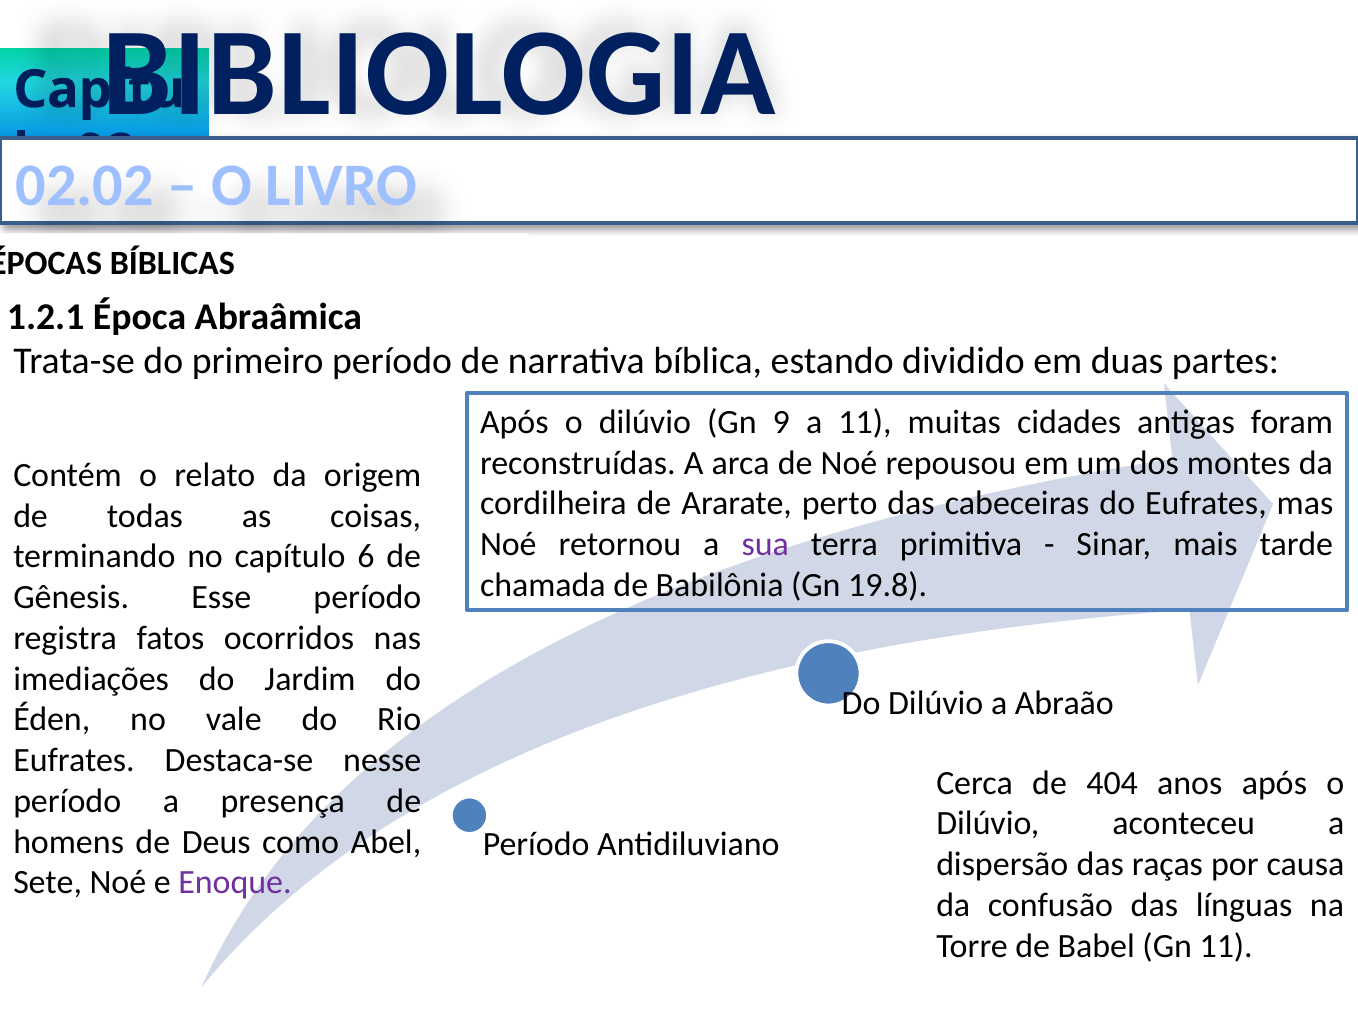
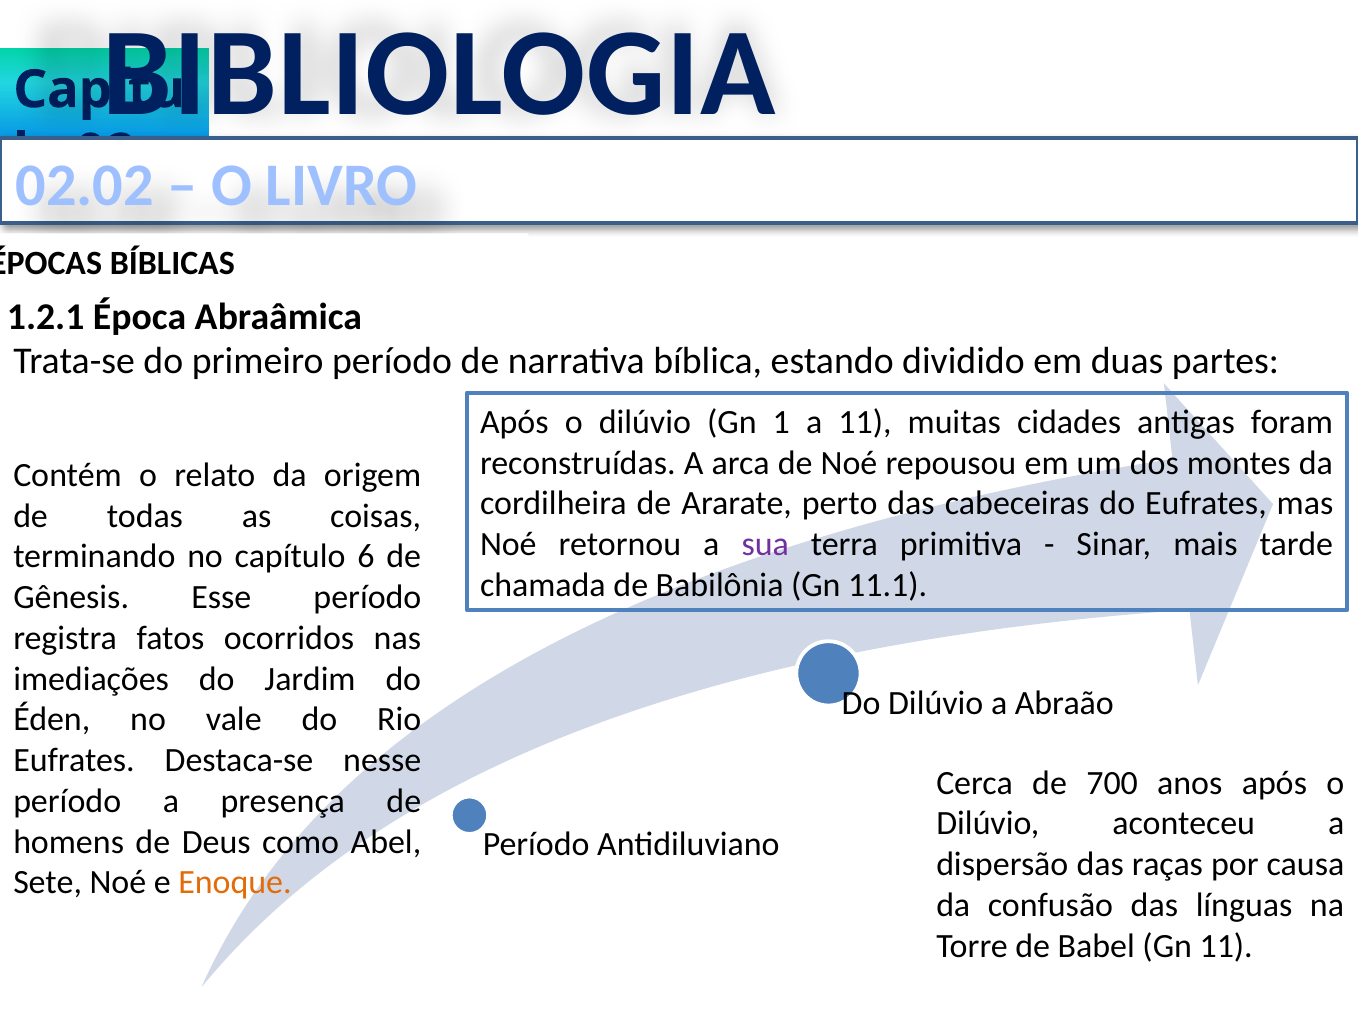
9: 9 -> 1 (781, 422)
19.8: 19.8 -> 11.1 (888, 585)
404: 404 -> 700 (1112, 783)
Enoque colour: purple -> orange (235, 882)
